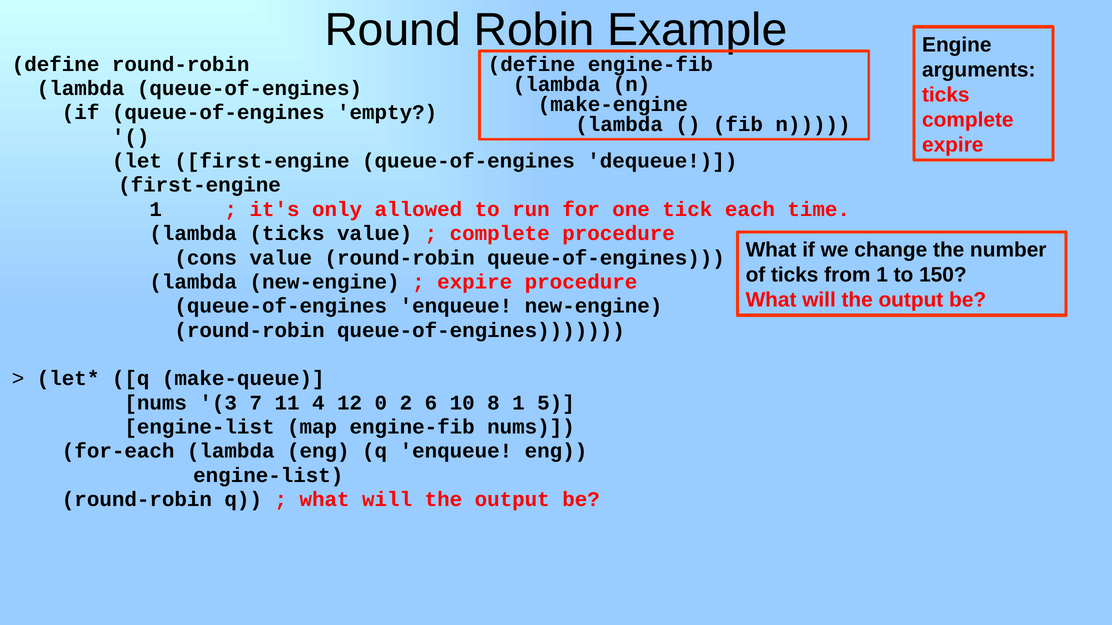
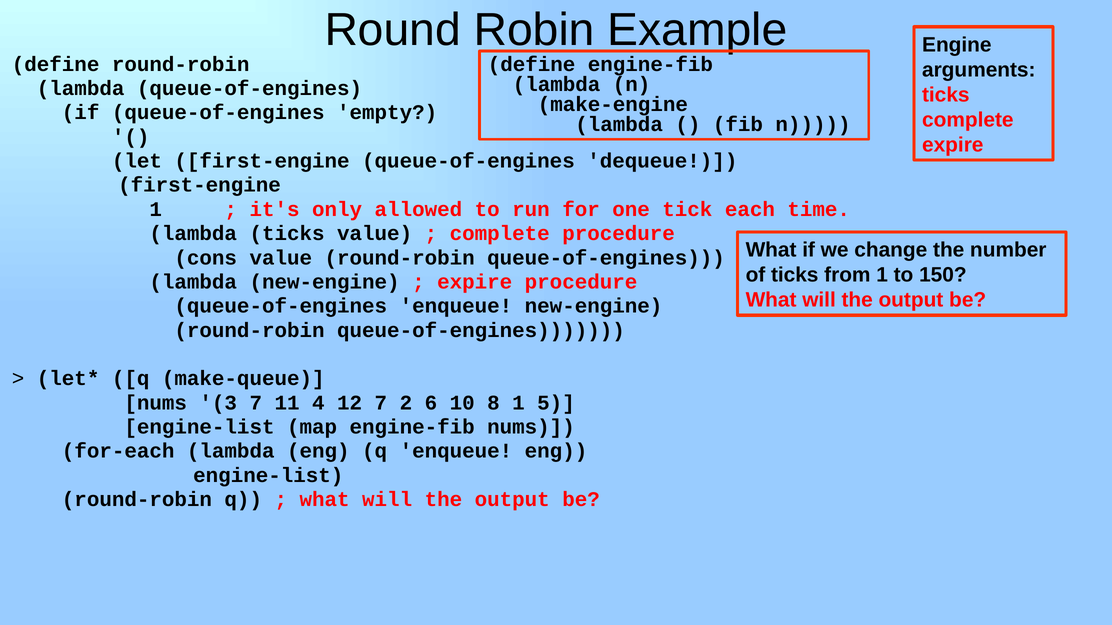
12 0: 0 -> 7 (381, 403)
